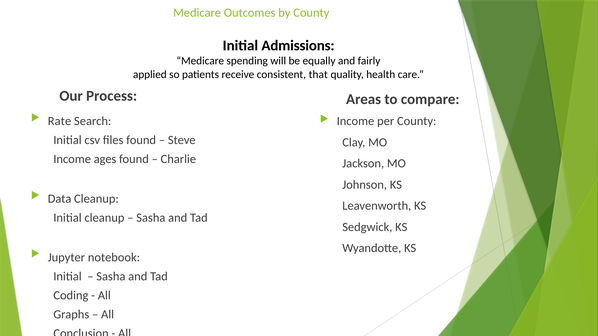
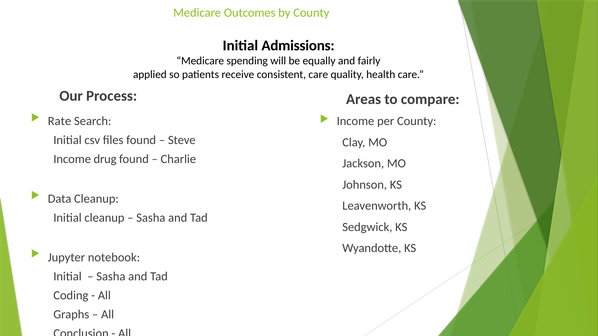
consistent that: that -> care (318, 74)
ages: ages -> drug (105, 159)
